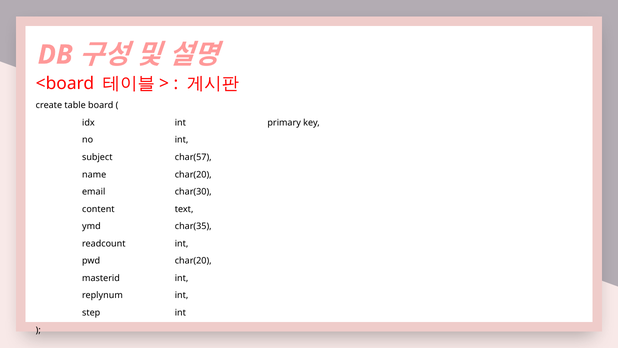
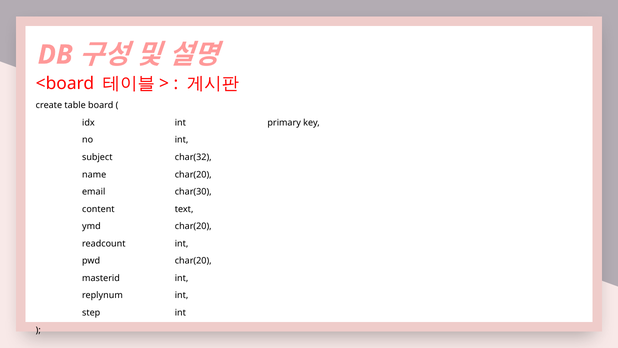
char(57: char(57 -> char(32 (193, 157)
ymd char(35: char(35 -> char(20 (193, 226)
